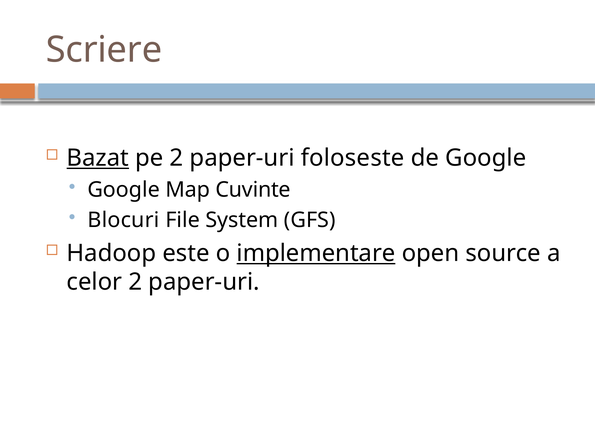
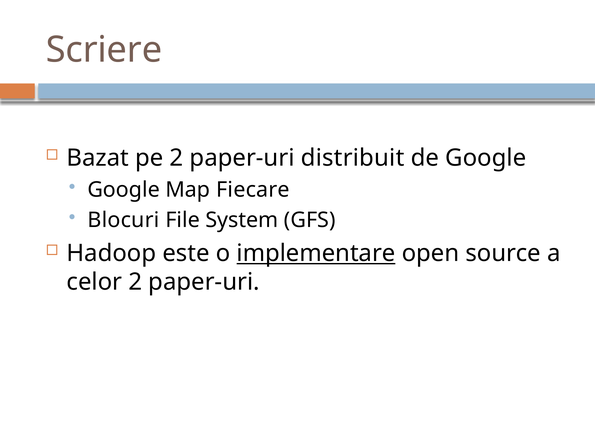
Bazat underline: present -> none (98, 158)
foloseste: foloseste -> distribuit (353, 158)
Cuvinte: Cuvinte -> Fiecare (253, 189)
